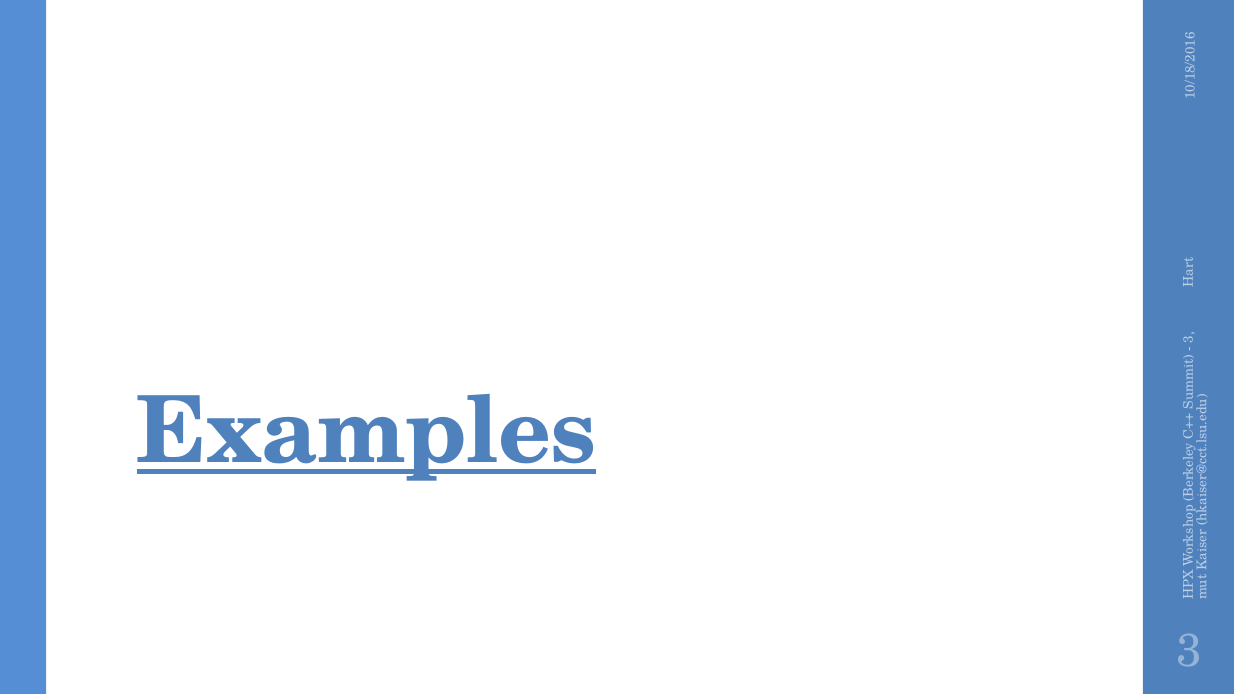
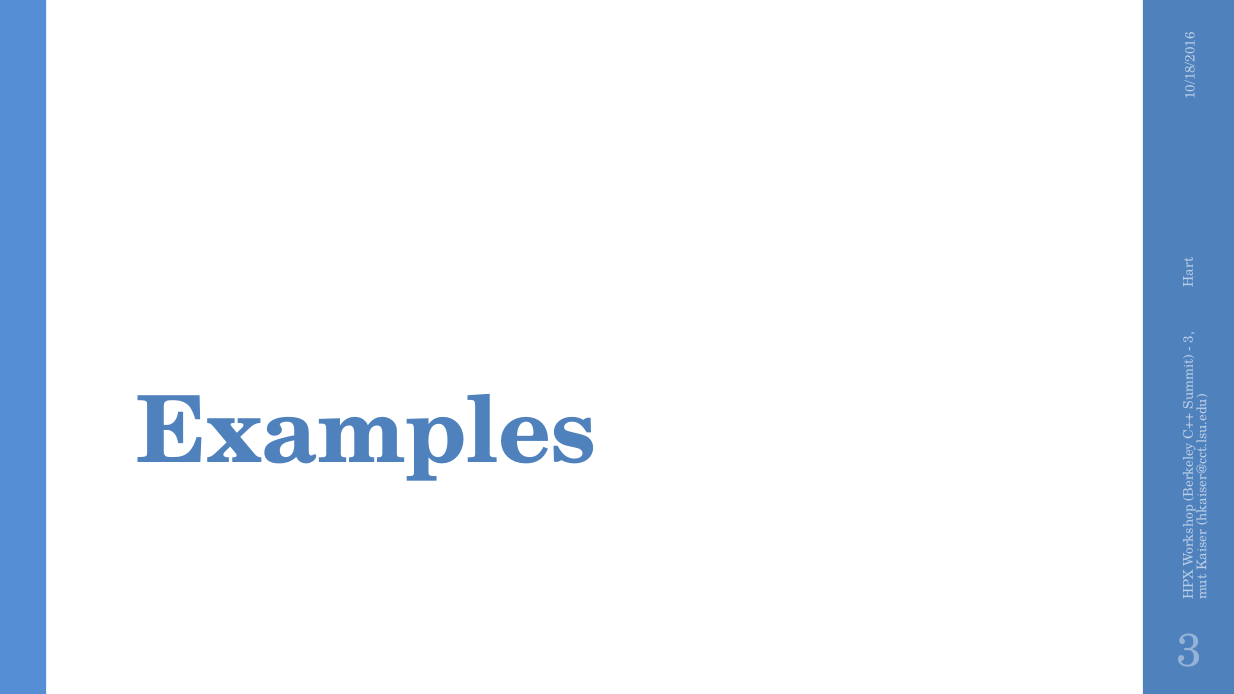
Examples underline: present -> none (367, 432)
